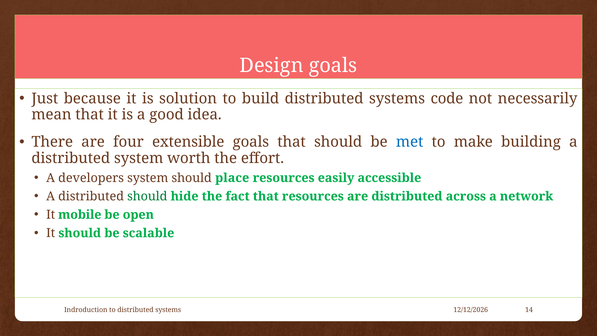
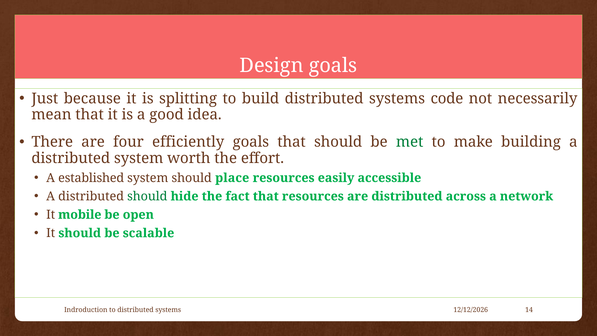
solution: solution -> splitting (188, 99)
extensible: extensible -> efficiently (188, 142)
met colour: blue -> green (410, 142)
developers: developers -> established (91, 178)
